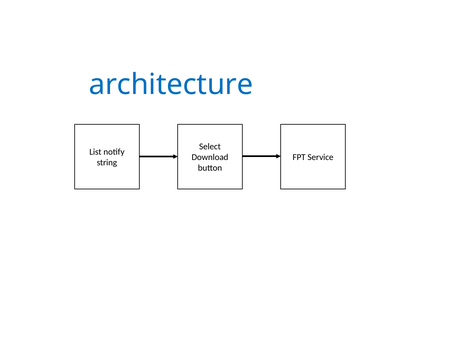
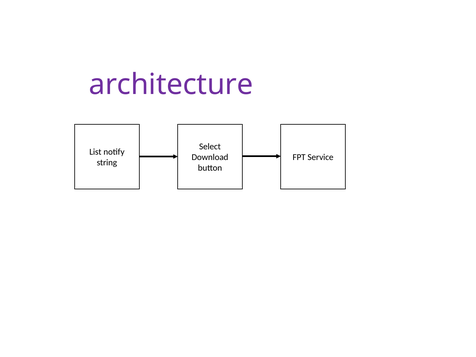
architecture colour: blue -> purple (171, 85)
